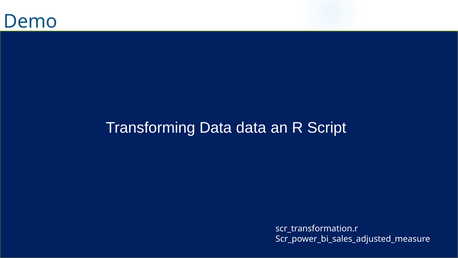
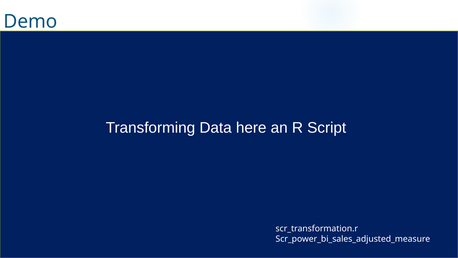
Data data: data -> here (251, 127)
